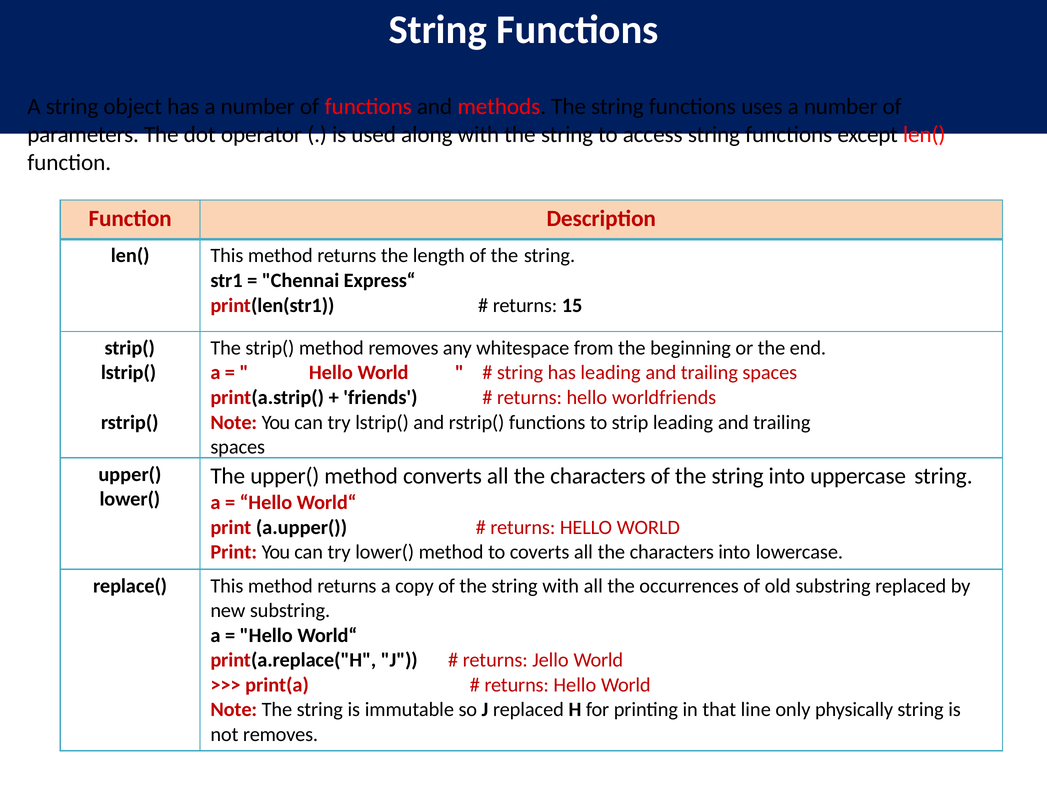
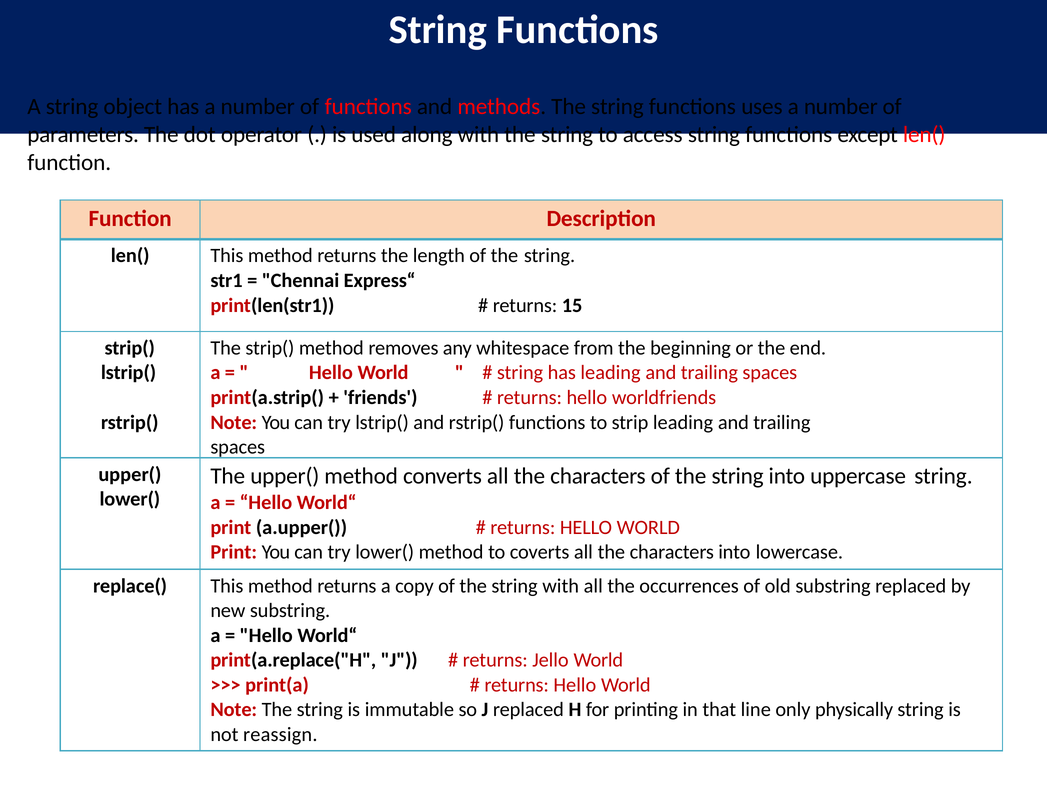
not removes: removes -> reassign (280, 735)
